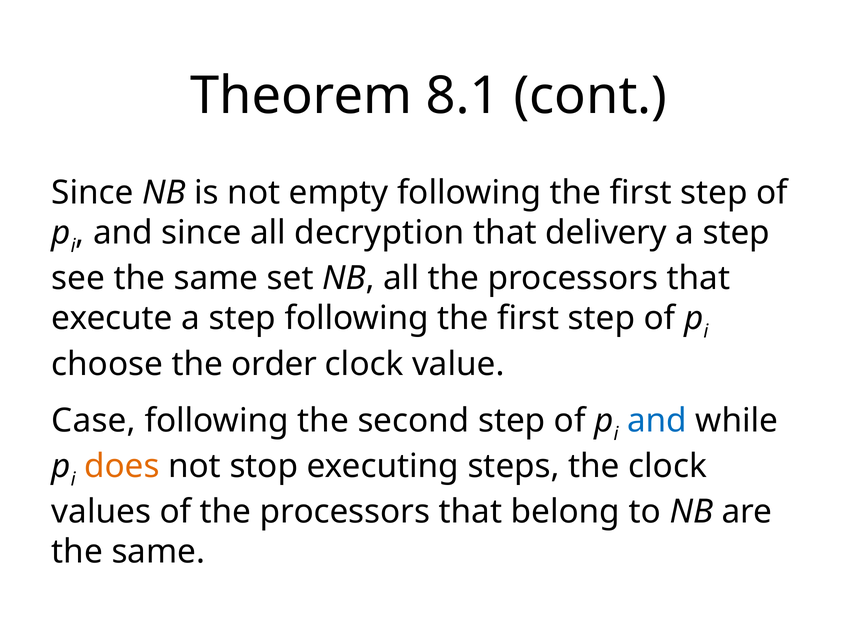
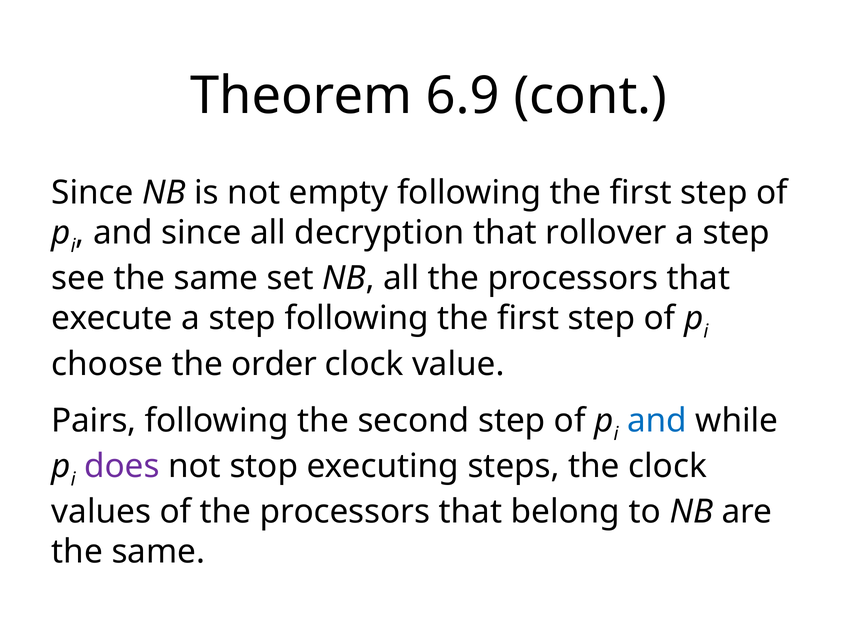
8.1: 8.1 -> 6.9 (463, 96)
delivery: delivery -> rollover (606, 233)
Case: Case -> Pairs (94, 421)
does colour: orange -> purple (122, 467)
